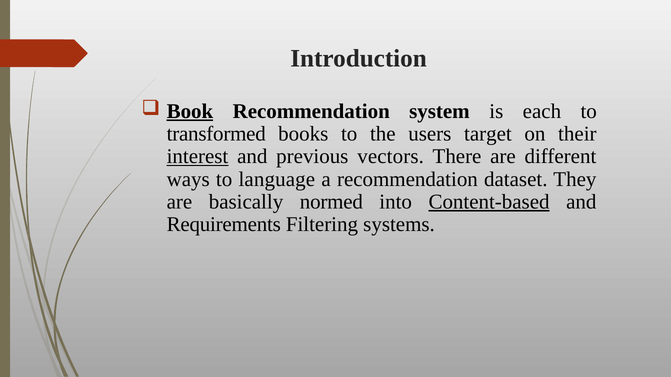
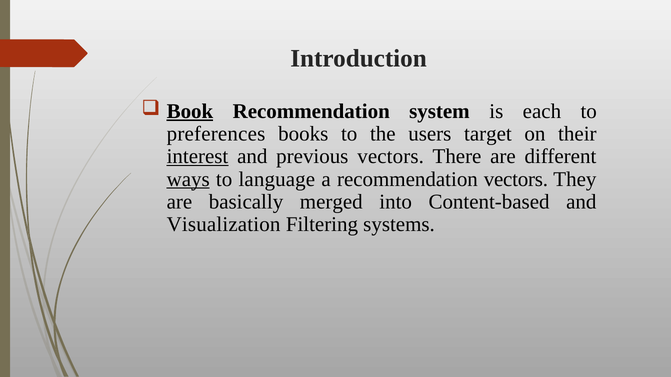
transformed: transformed -> preferences (216, 134)
ways underline: none -> present (188, 179)
recommendation dataset: dataset -> vectors (516, 179)
normed: normed -> merged (331, 202)
Content-based underline: present -> none (489, 202)
Requirements: Requirements -> Visualization (224, 225)
